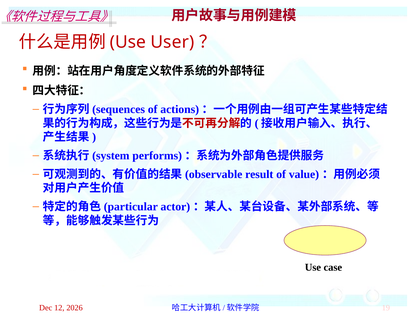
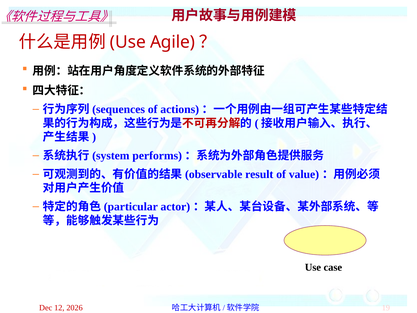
User: User -> Agile (173, 42)
